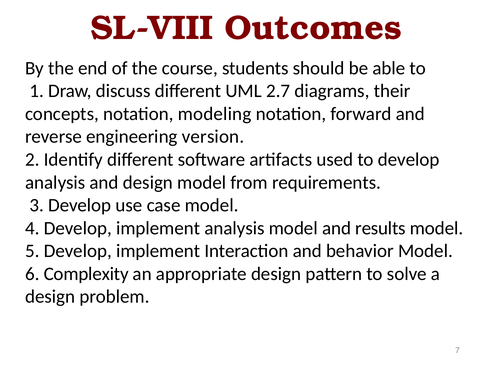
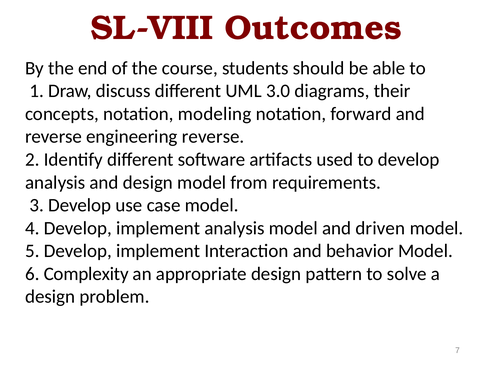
2.7: 2.7 -> 3.0 (278, 91)
engineering version: version -> reverse (213, 137)
results: results -> driven (380, 228)
